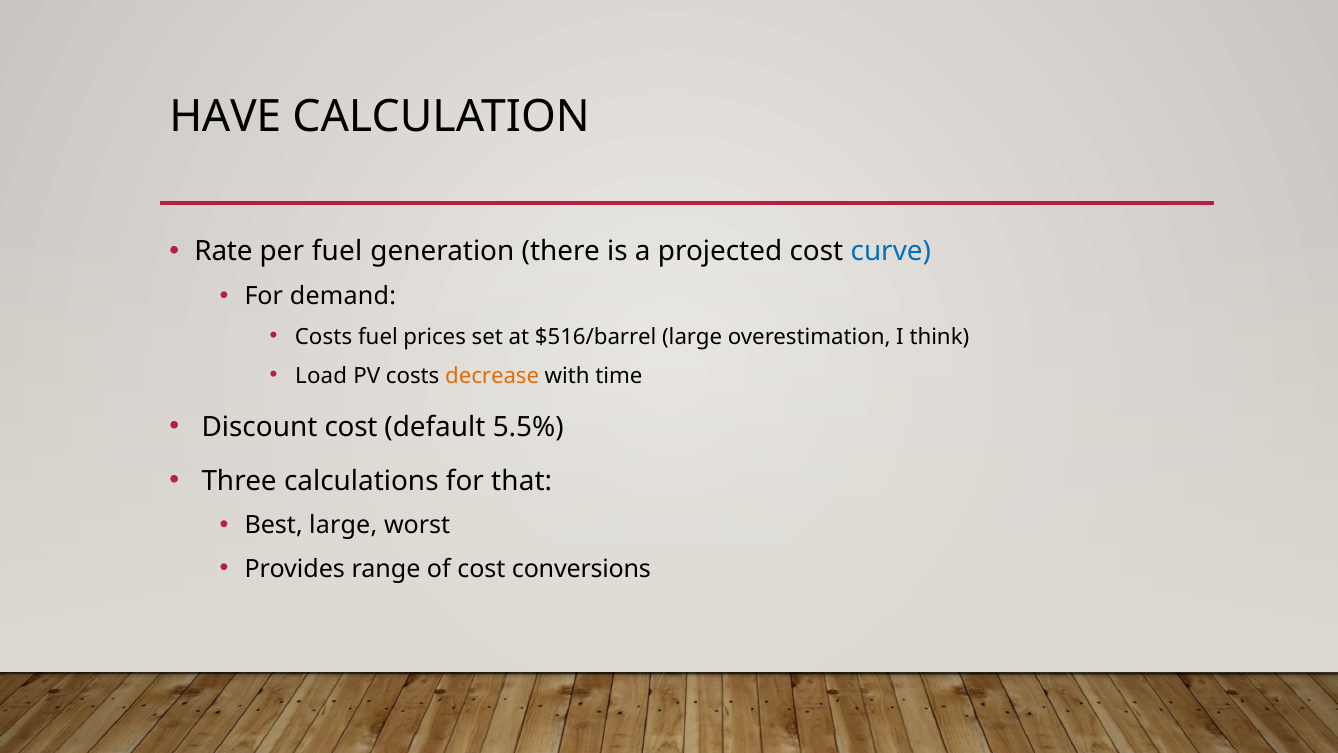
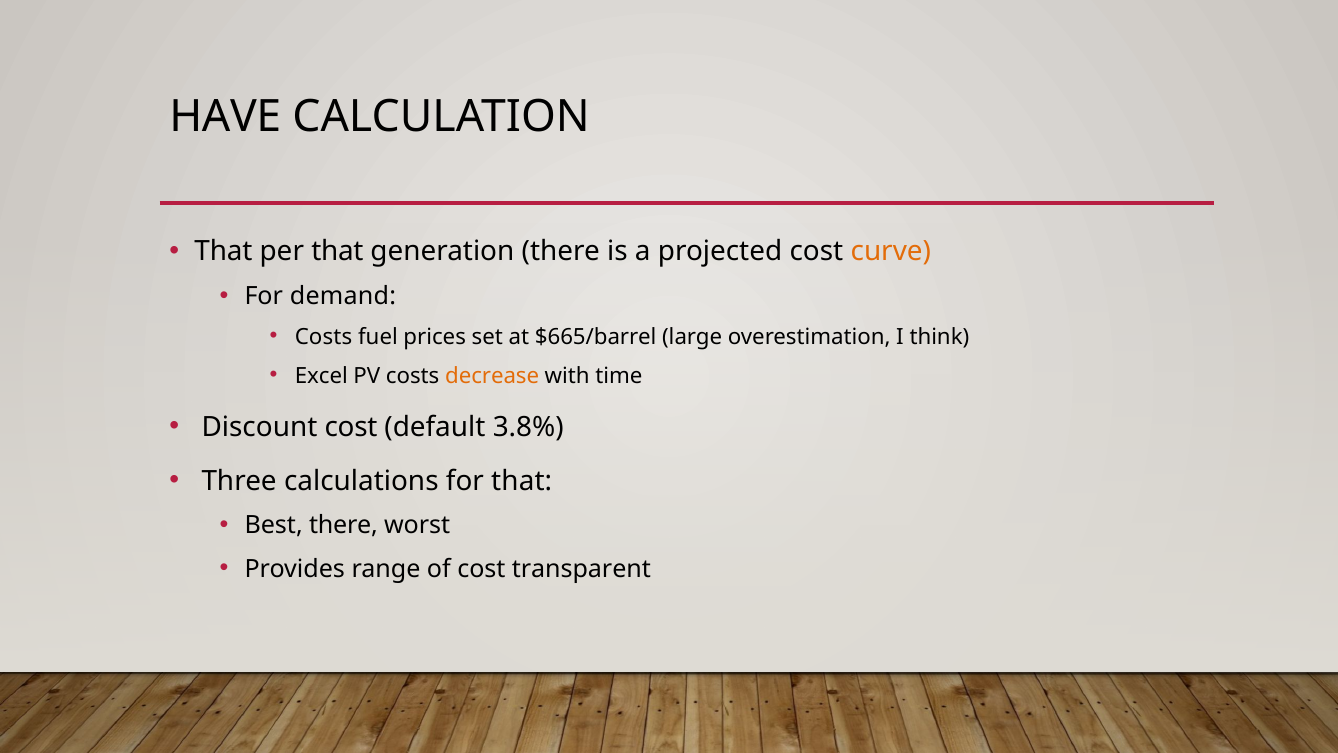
Rate: Rate -> That (223, 252)
per fuel: fuel -> that (337, 252)
curve colour: blue -> orange (891, 252)
$516/barrel: $516/barrel -> $665/barrel (596, 337)
Load: Load -> Excel (321, 376)
5.5%: 5.5% -> 3.8% (528, 427)
Best large: large -> there (343, 525)
conversions: conversions -> transparent (581, 568)
